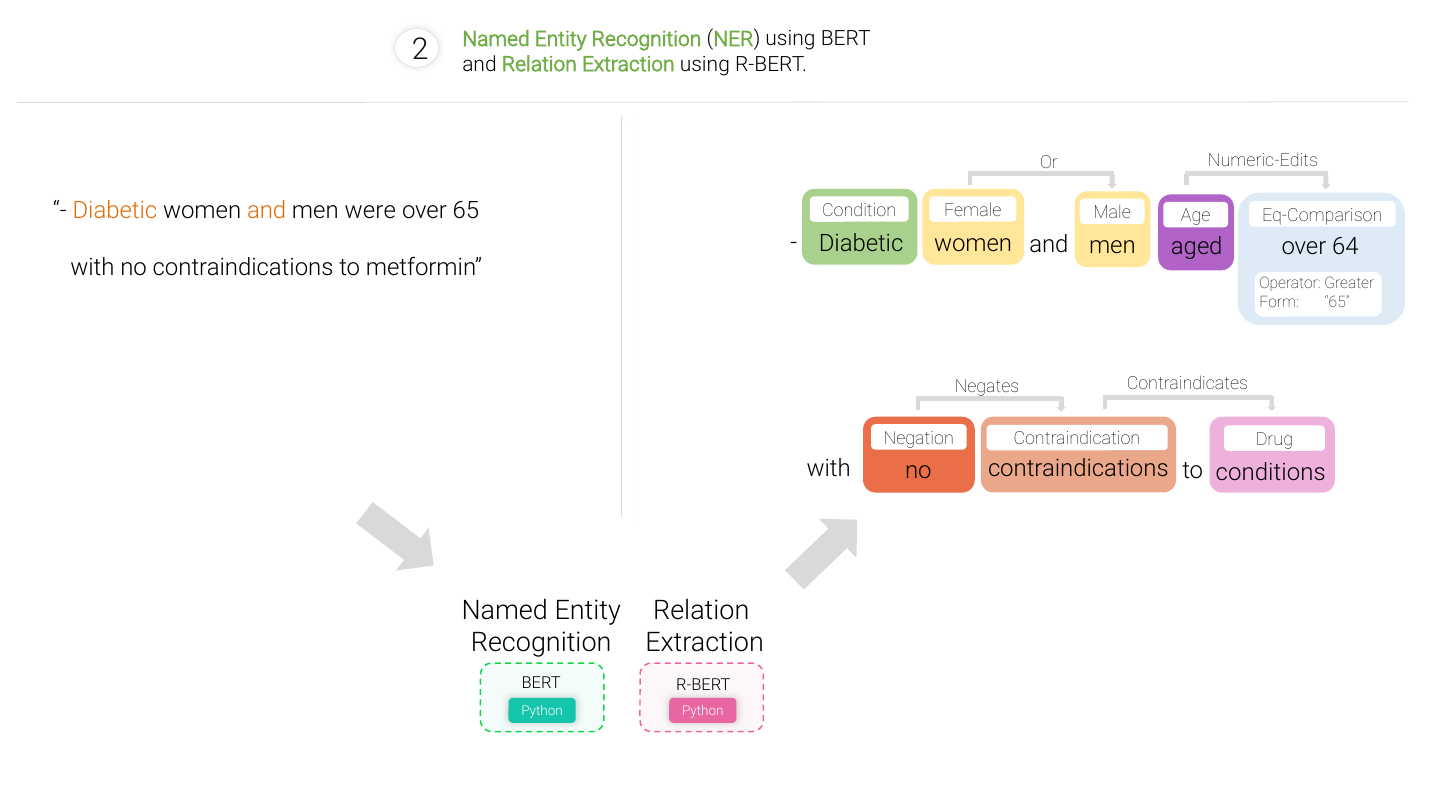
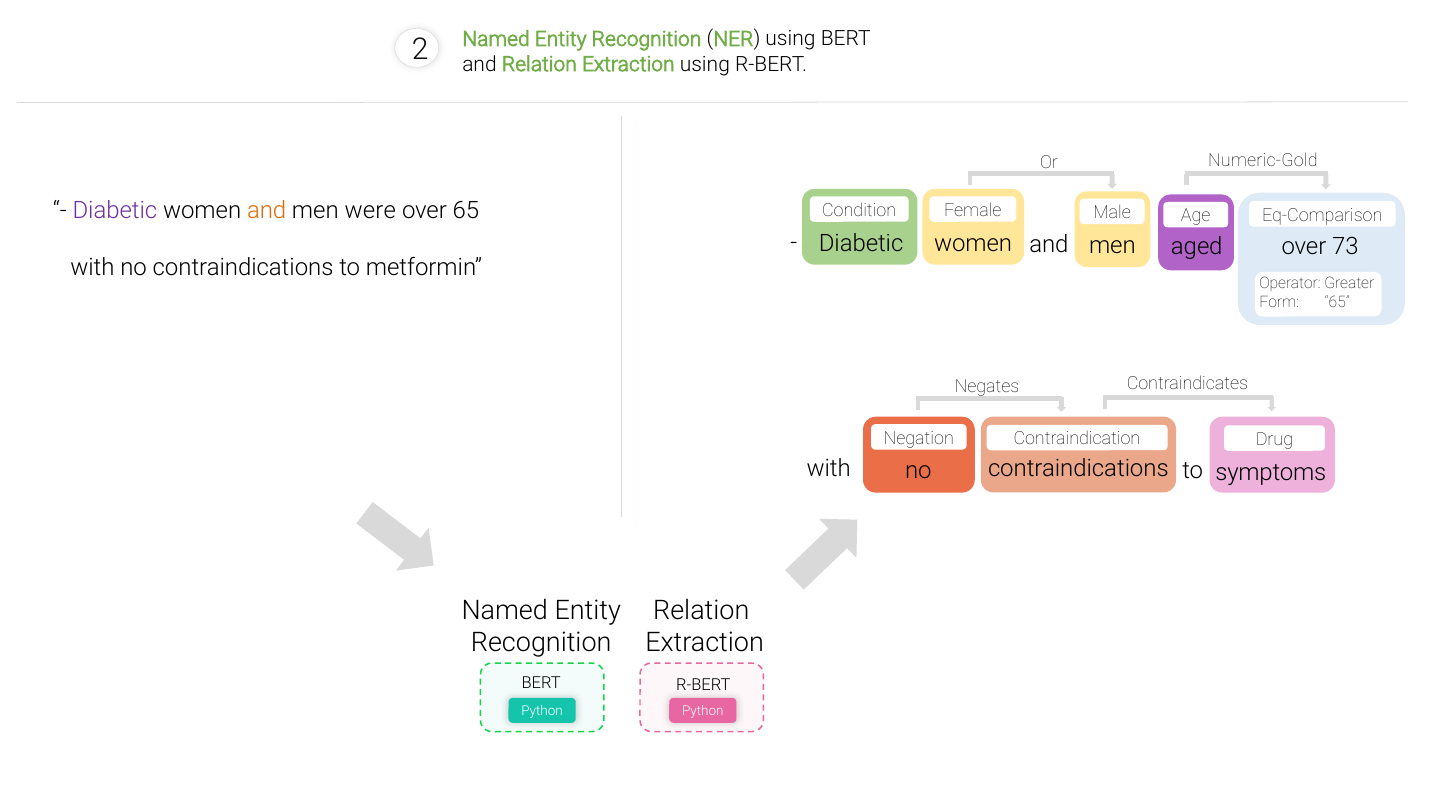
Numeric-Edits: Numeric-Edits -> Numeric-Gold (1263, 161)
Diabetic colour: orange -> purple (115, 211)
64: 64 -> 73 (1345, 247)
conditions: conditions -> symptoms (1271, 472)
